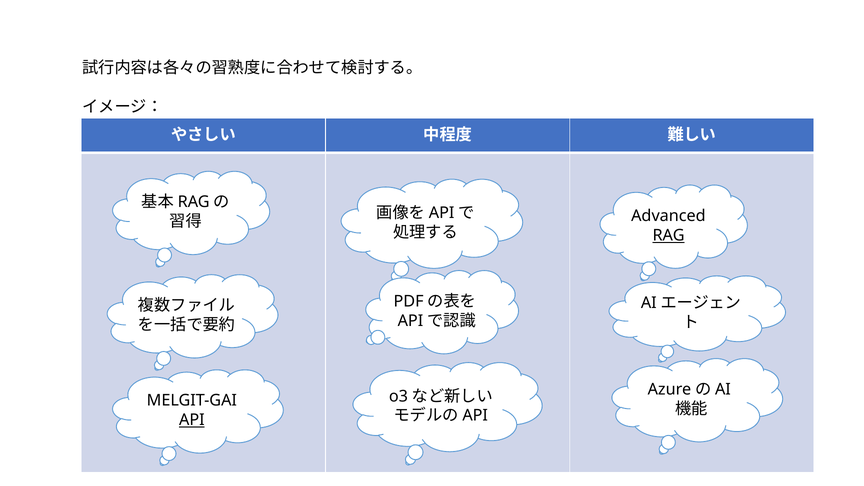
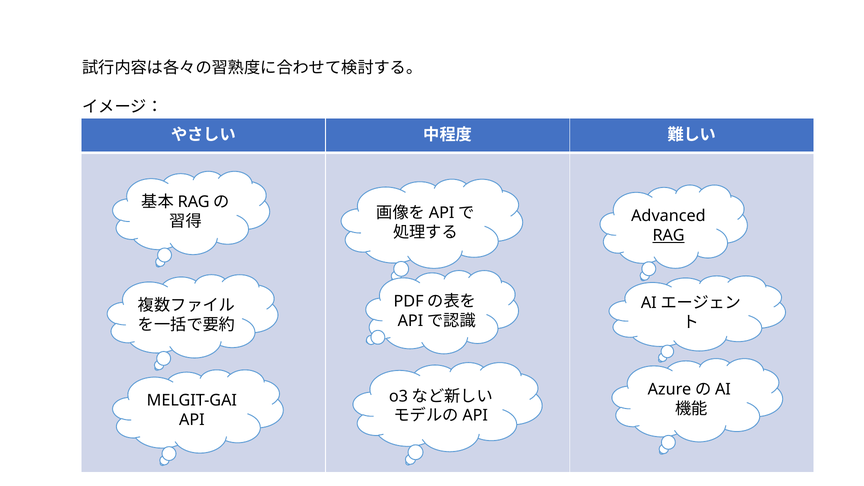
API underline: present -> none (192, 420)
